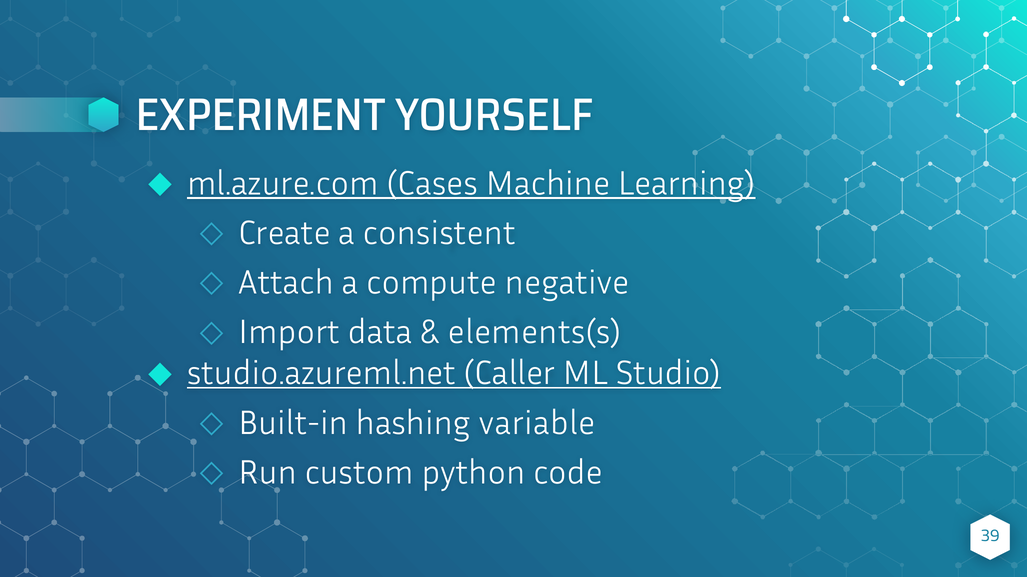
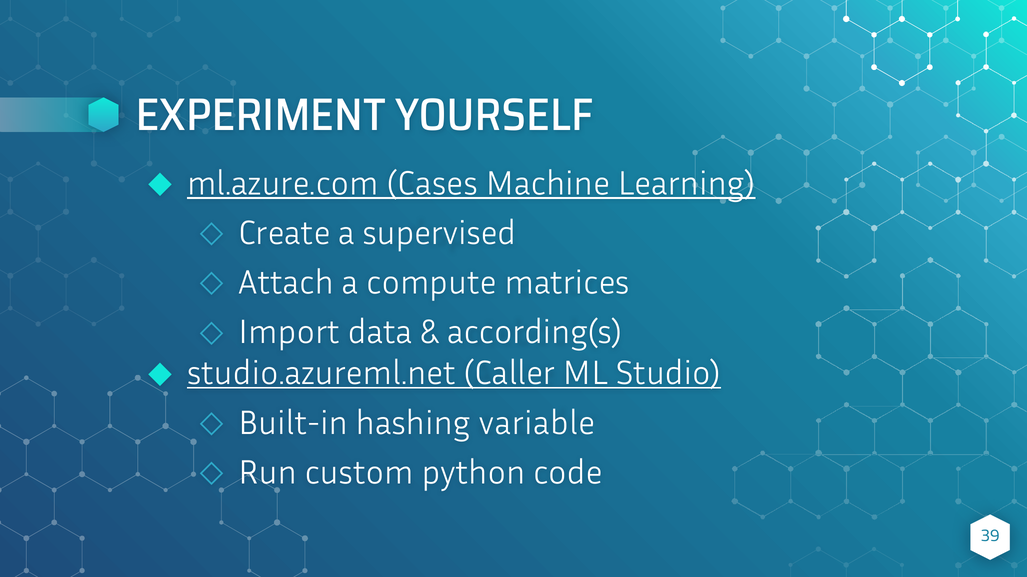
consistent: consistent -> supervised (439, 233)
negative: negative -> matrices (567, 283)
elements(s: elements(s -> according(s (535, 333)
